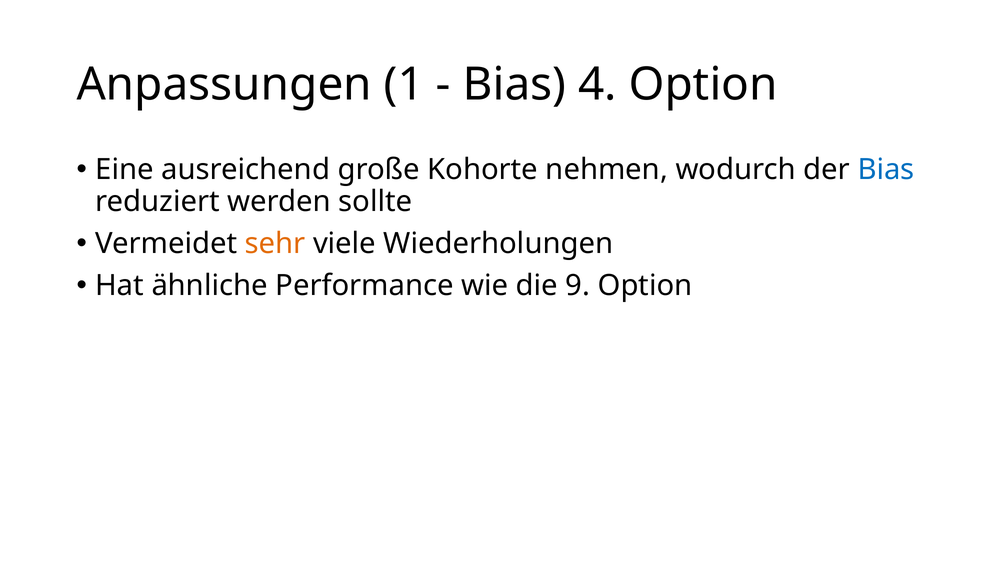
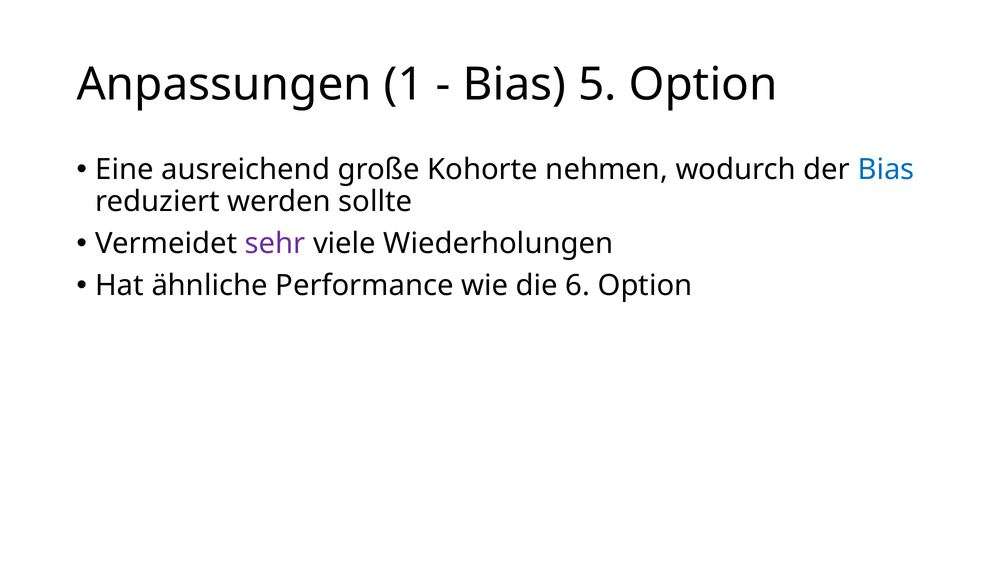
4: 4 -> 5 (597, 84)
sehr colour: orange -> purple (275, 243)
9: 9 -> 6 (578, 286)
